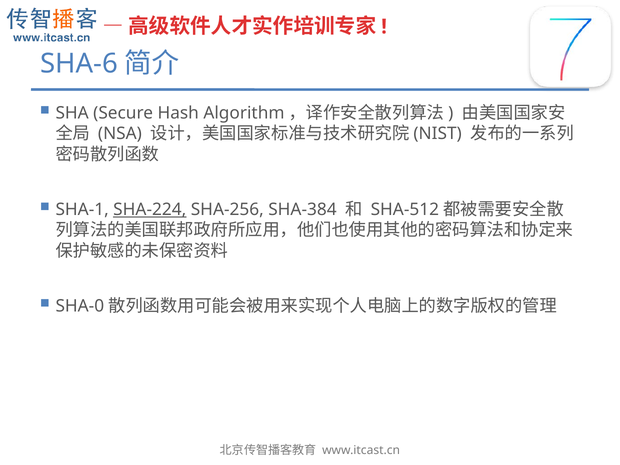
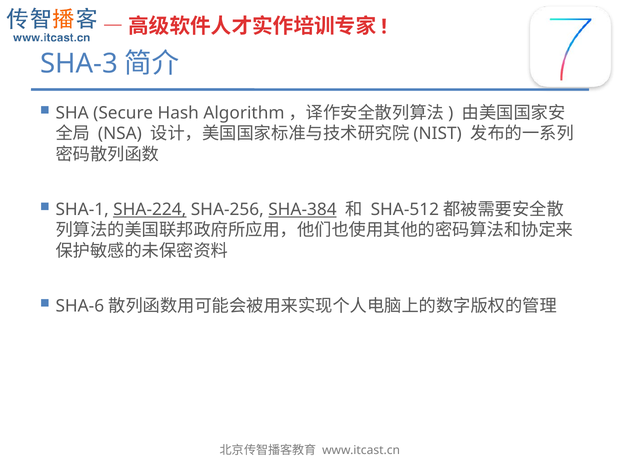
SHA-6: SHA-6 -> SHA-3 (79, 64)
SHA-384 underline: none -> present (302, 209)
SHA-0: SHA-0 -> SHA-6 (80, 306)
